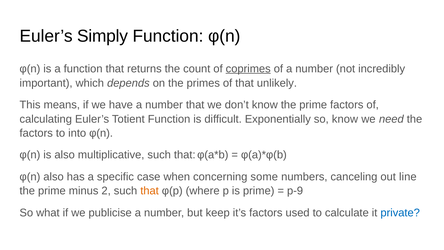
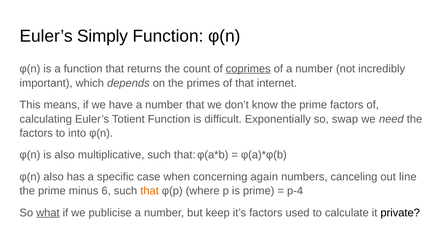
unlikely: unlikely -> internet (277, 83)
so know: know -> swap (345, 119)
some: some -> again (264, 177)
2: 2 -> 6 (106, 191)
p-9: p-9 -> p-4 (295, 191)
what underline: none -> present (48, 212)
private colour: blue -> black (400, 212)
